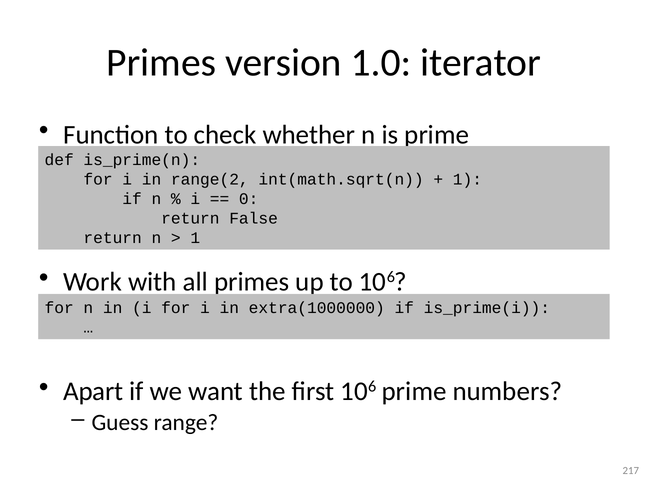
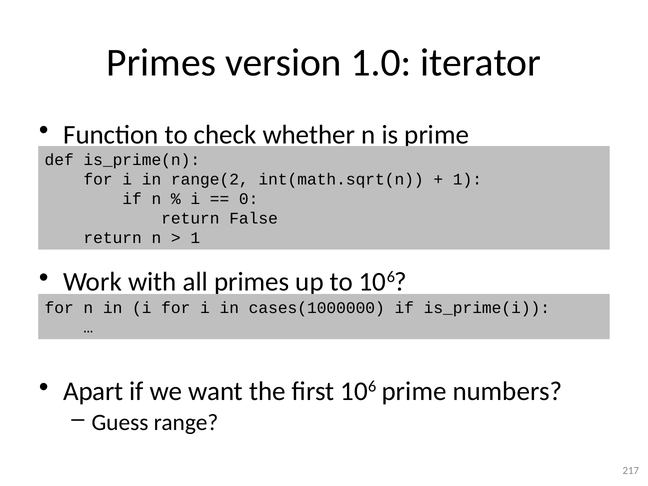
extra(1000000: extra(1000000 -> cases(1000000 (317, 308)
